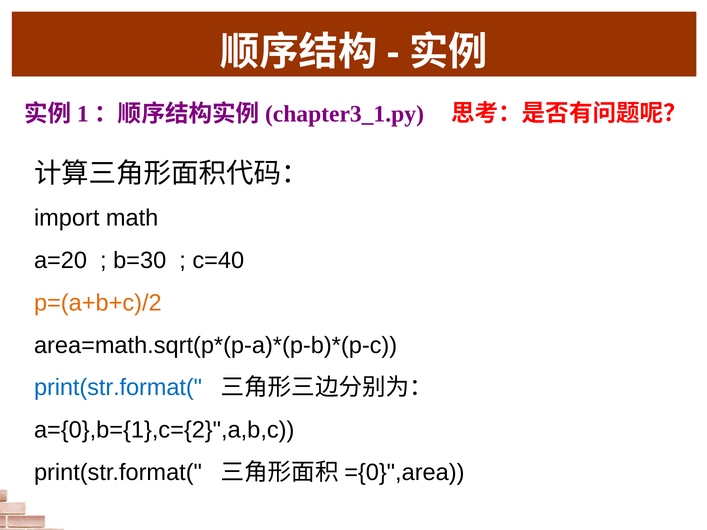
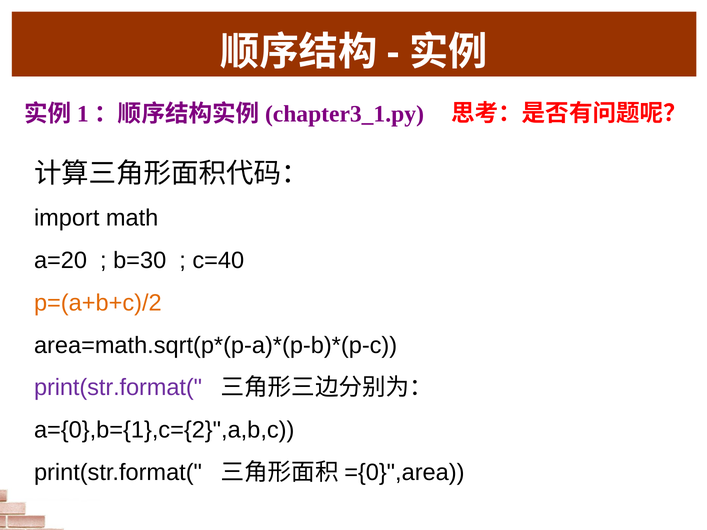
print(str.format( colour: blue -> purple (118, 388)
